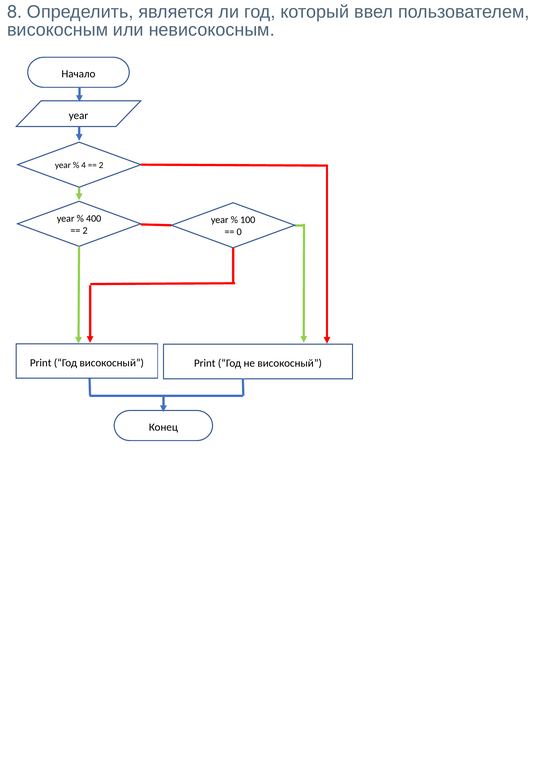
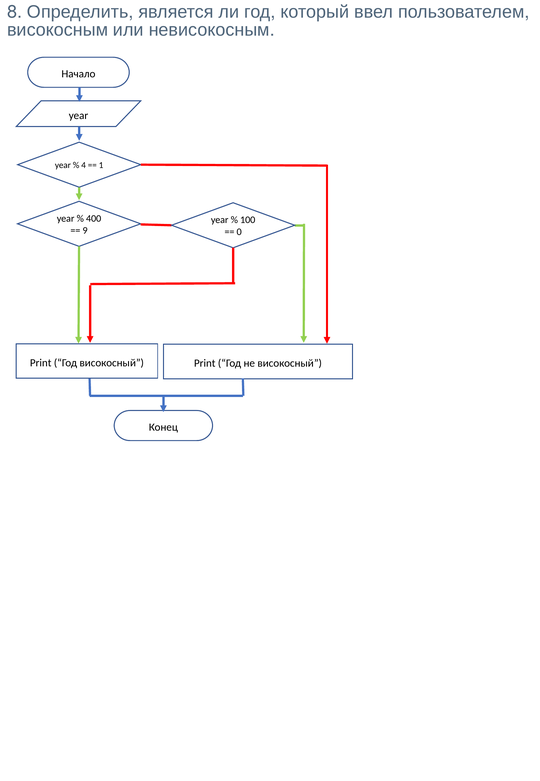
2: 2 -> 1 (101, 165)
2: 2 -> 9 (85, 230)
